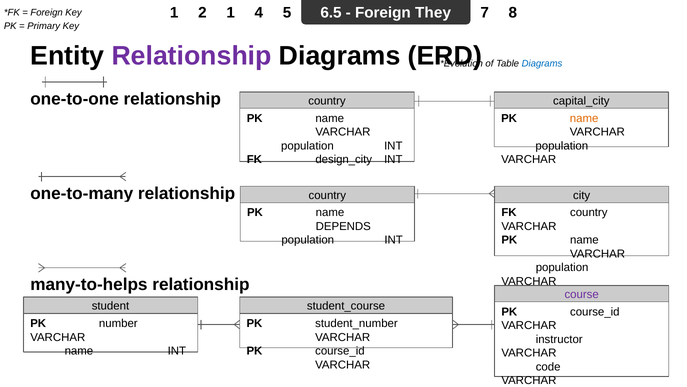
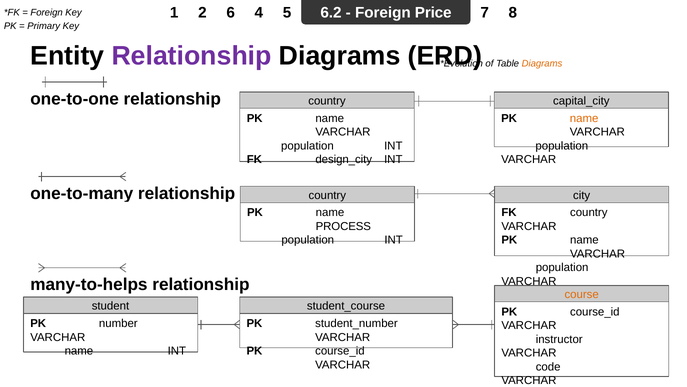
2 1: 1 -> 6 (231, 13)
6.5: 6.5 -> 6.2 (331, 13)
They: They -> Price (433, 13)
Diagrams colour: blue -> orange (542, 64)
DEPENDS: DEPENDS -> PROCESS (343, 226)
course colour: purple -> orange (582, 294)
